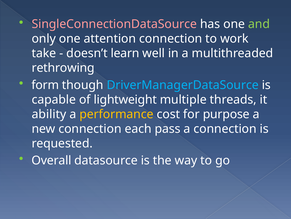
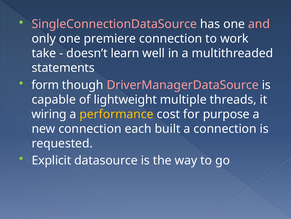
and colour: light green -> pink (259, 24)
attention: attention -> premiere (110, 39)
rethrowing: rethrowing -> statements (63, 68)
DriverManagerDataSource colour: light blue -> pink (183, 85)
ability: ability -> wiring (49, 114)
pass: pass -> built (168, 128)
Overall: Overall -> Explicit (51, 160)
